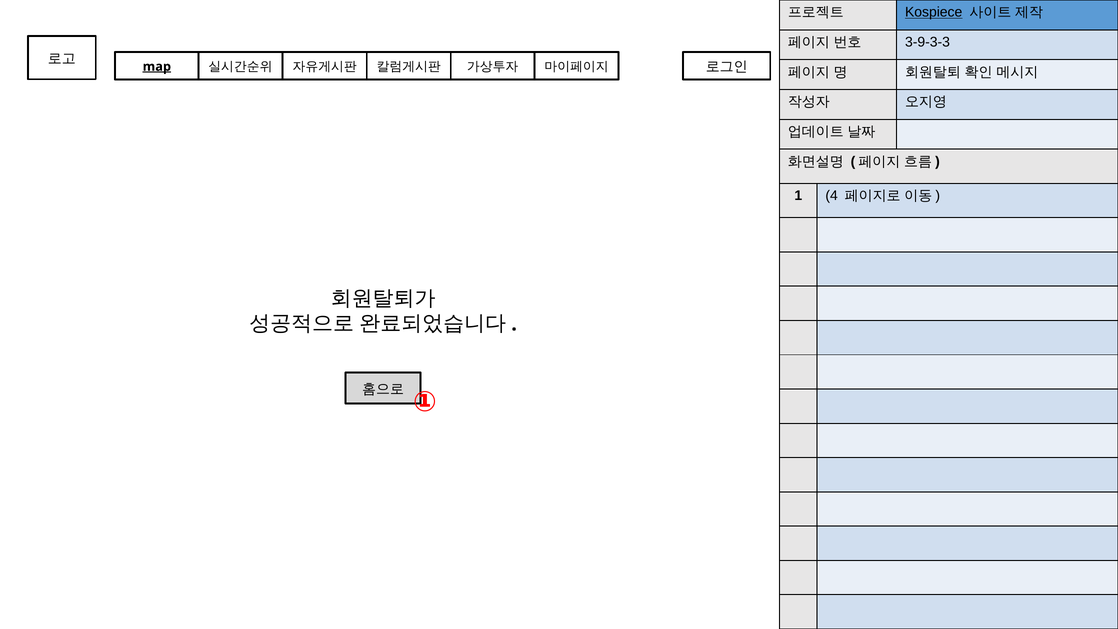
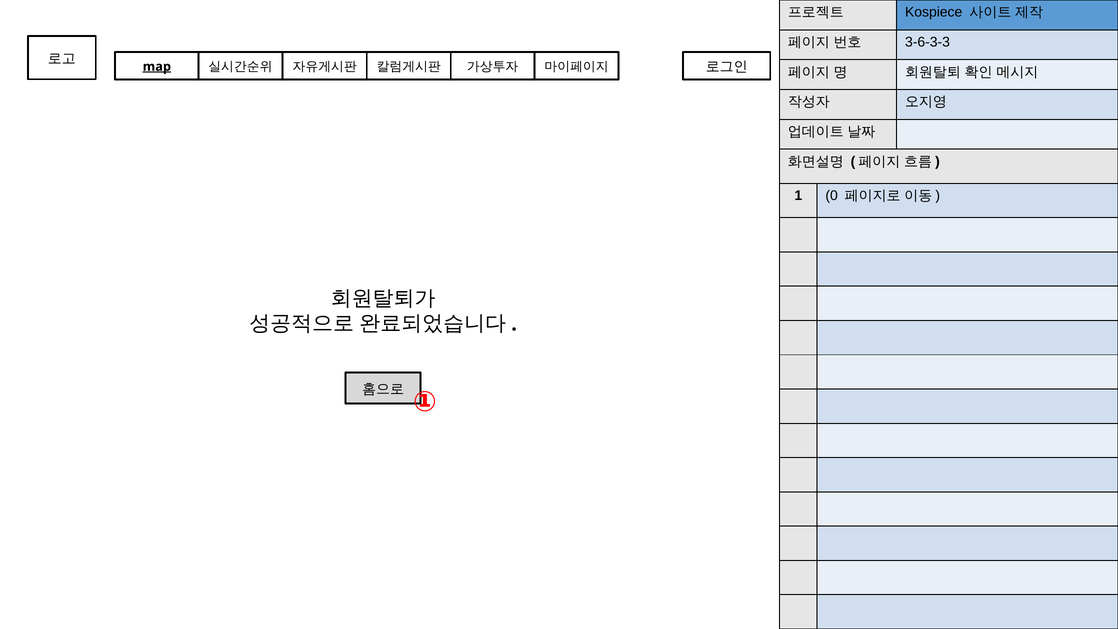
Kospiece underline: present -> none (934, 12)
3-9-3-3: 3-9-3-3 -> 3-6-3-3 (927, 42)
4: 4 -> 0 (832, 196)
